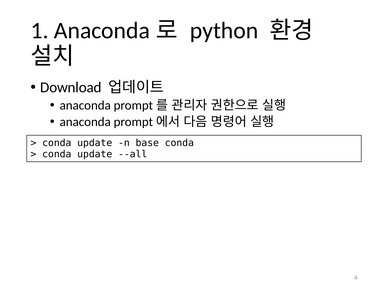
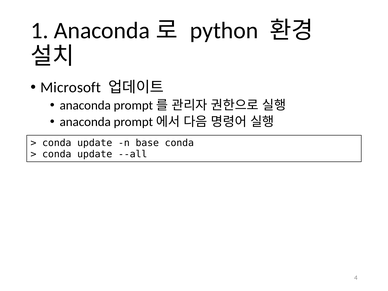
Download: Download -> Microsoft (71, 87)
